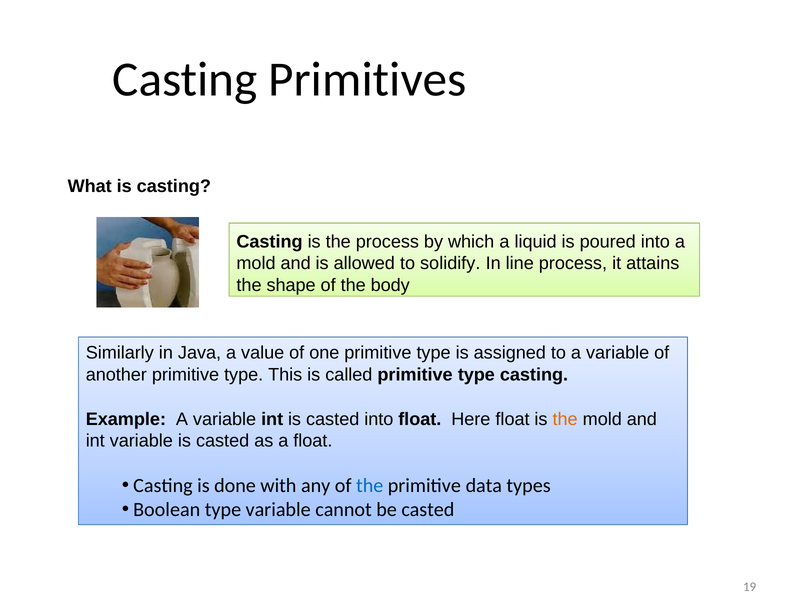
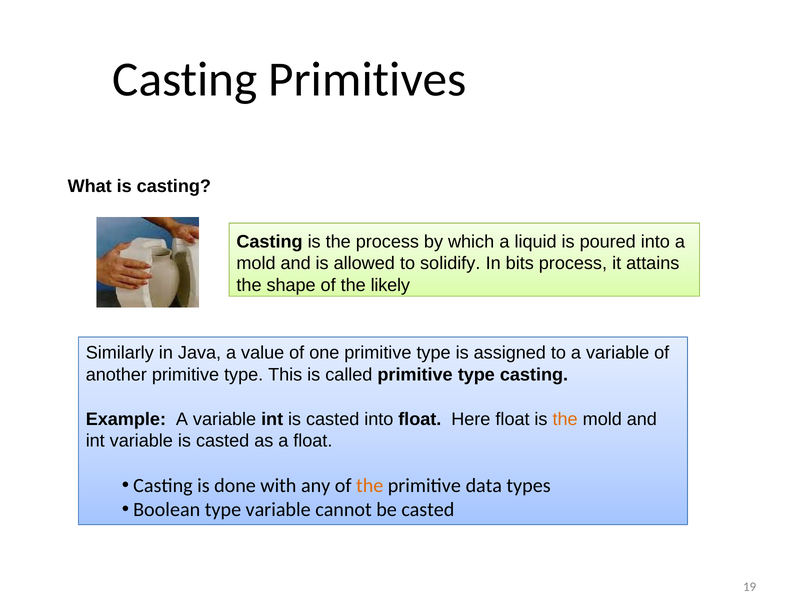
line: line -> bits (520, 263)
body: body -> likely (390, 285)
the colour: blue -> orange (370, 486)
